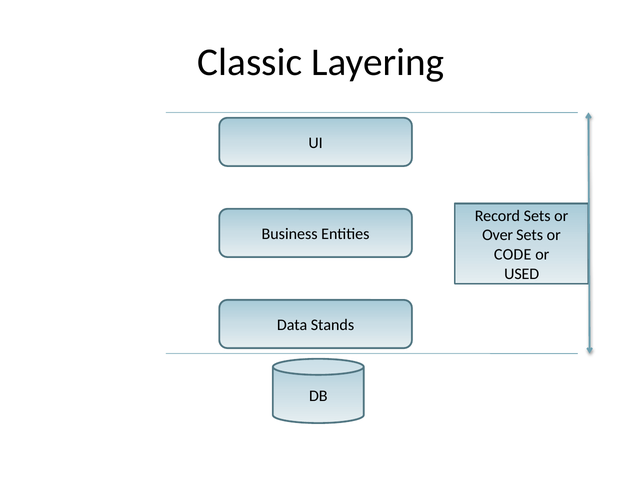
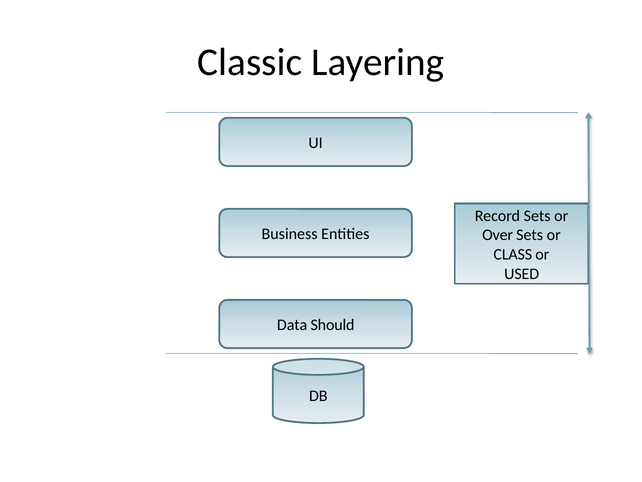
CODE: CODE -> CLASS (513, 254)
Stands: Stands -> Should (333, 325)
